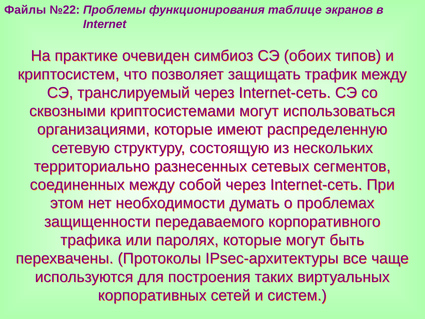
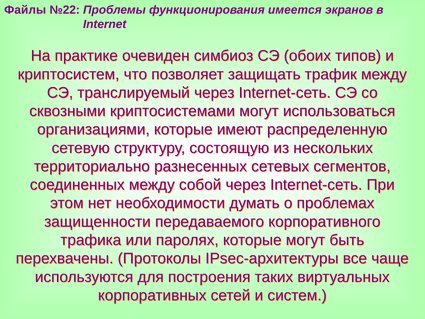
таблице: таблице -> имеется (295, 10)
